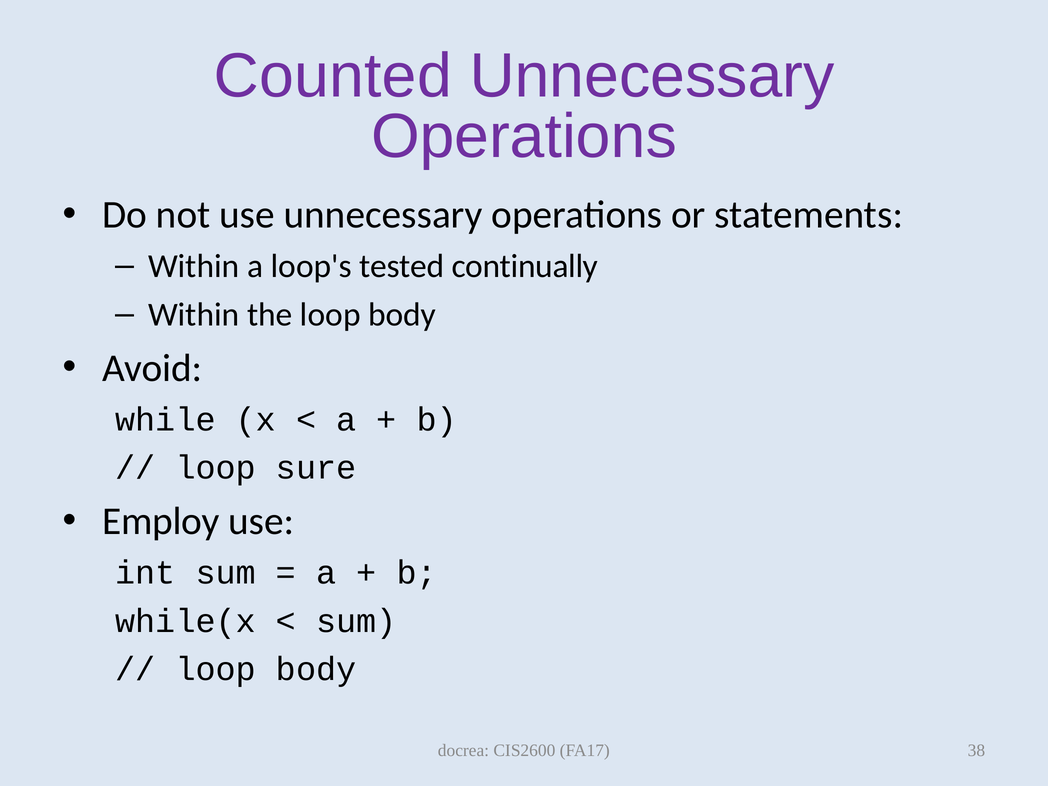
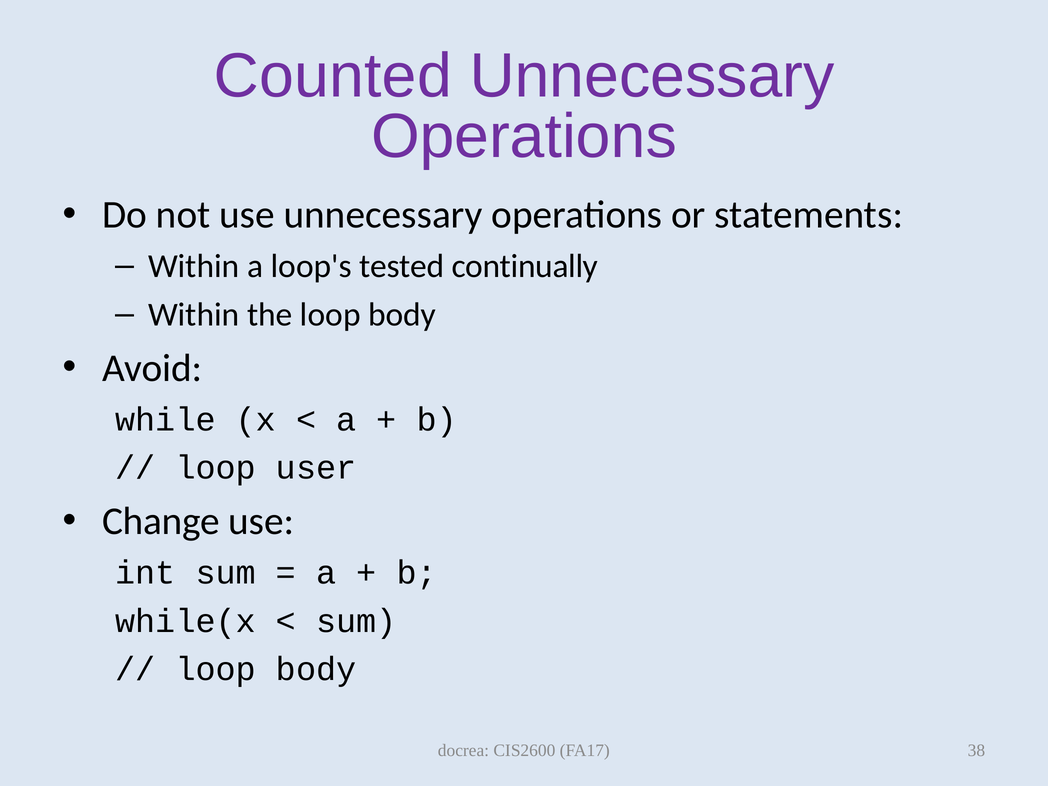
sure: sure -> user (316, 468)
Employ: Employ -> Change (161, 521)
